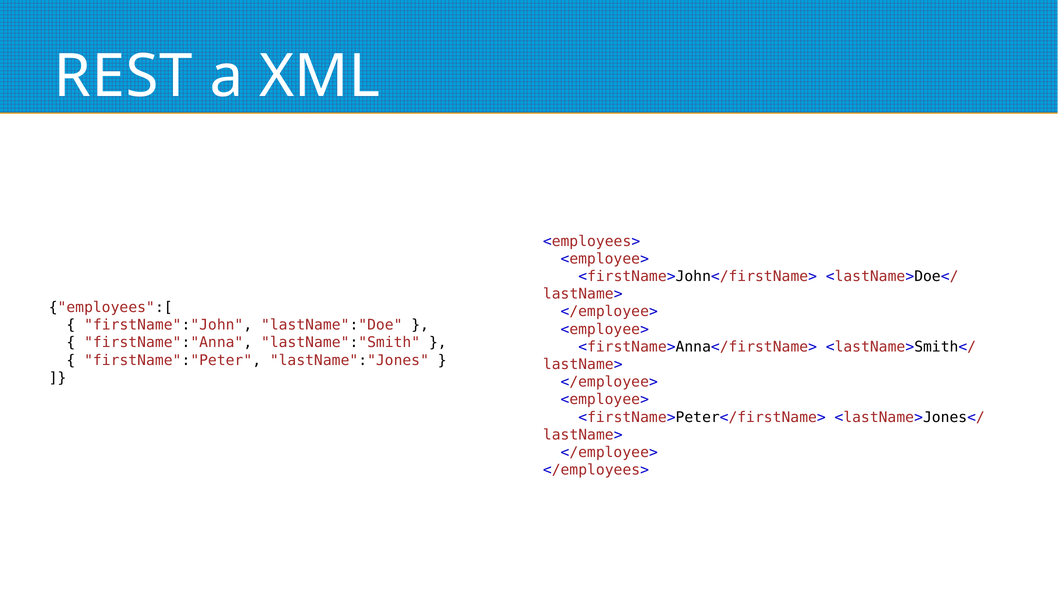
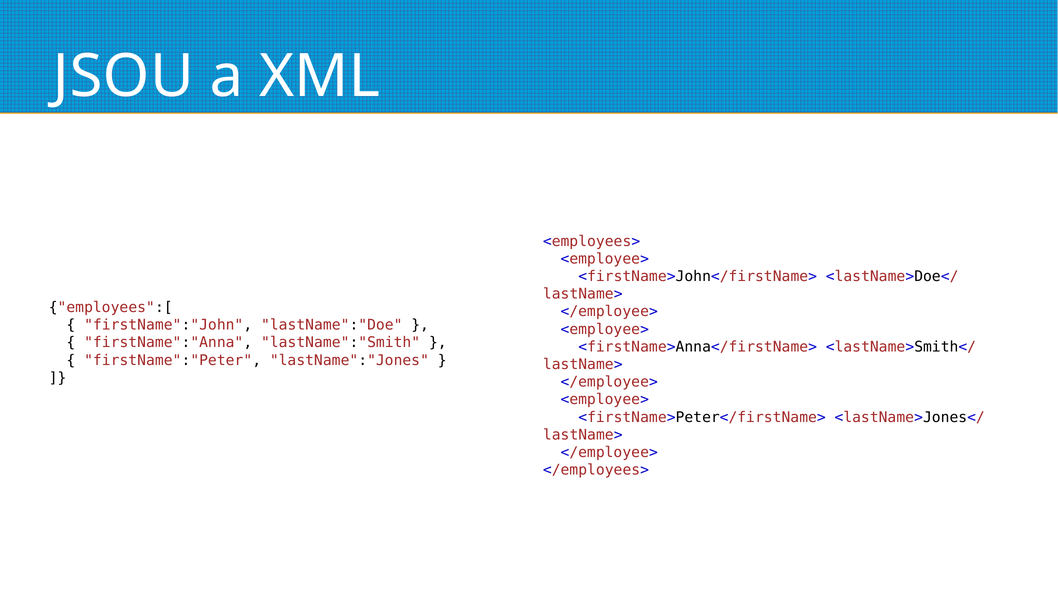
REST: REST -> JSOU (123, 77)
